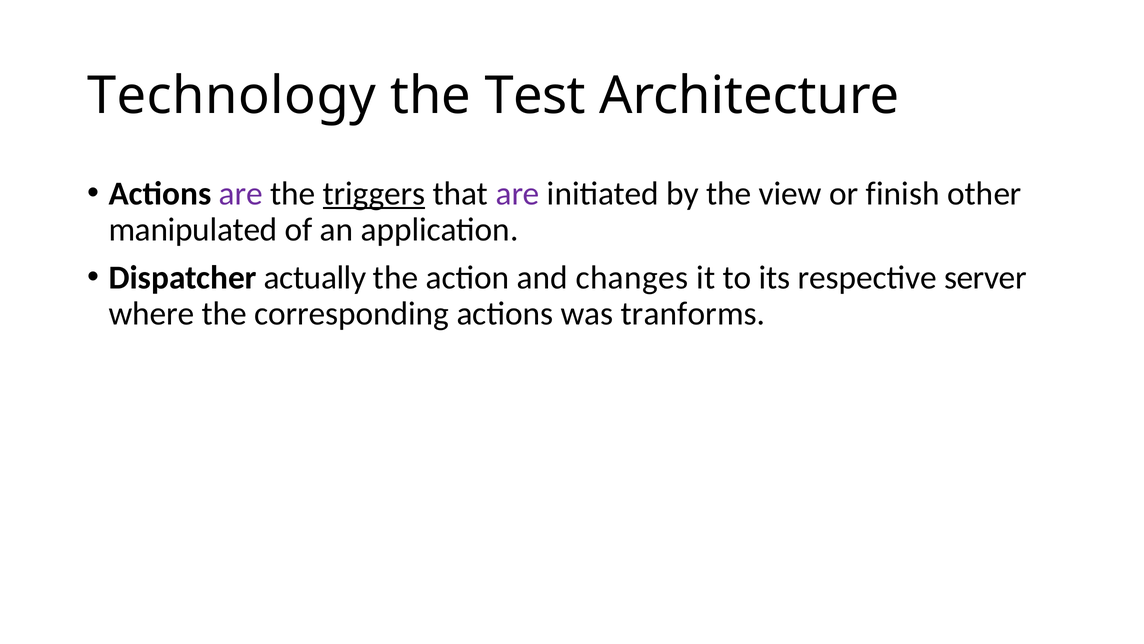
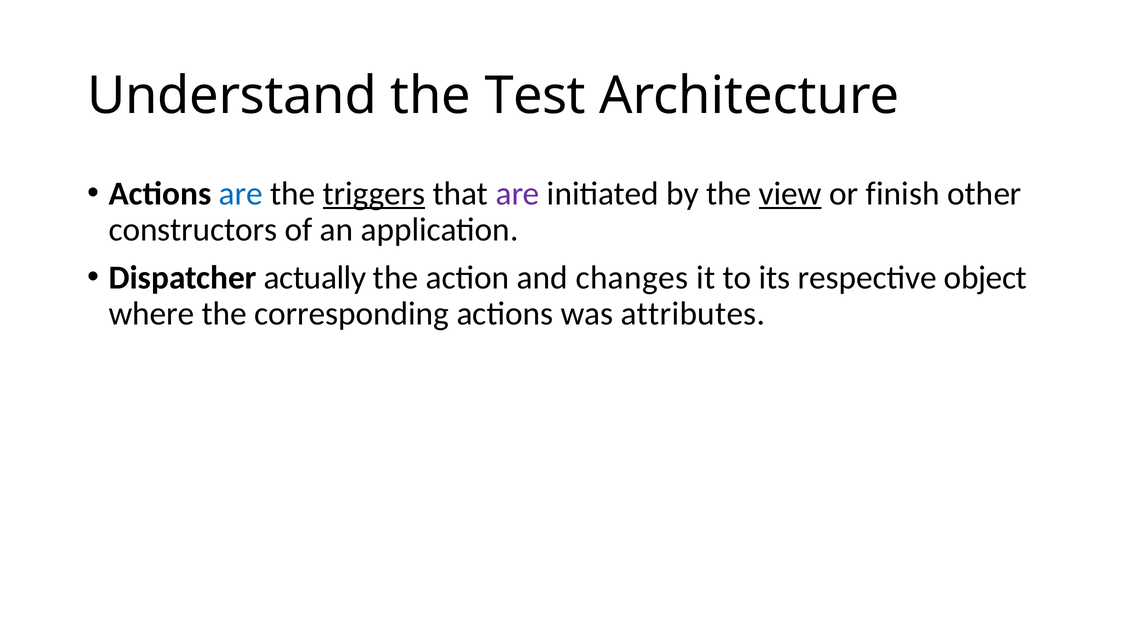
Technology: Technology -> Understand (232, 96)
are colour: purple -> blue (241, 193)
view underline: none -> present (790, 193)
manipulated: manipulated -> constructors (193, 229)
server: server -> object (985, 277)
tranforms: tranforms -> attributes (693, 313)
